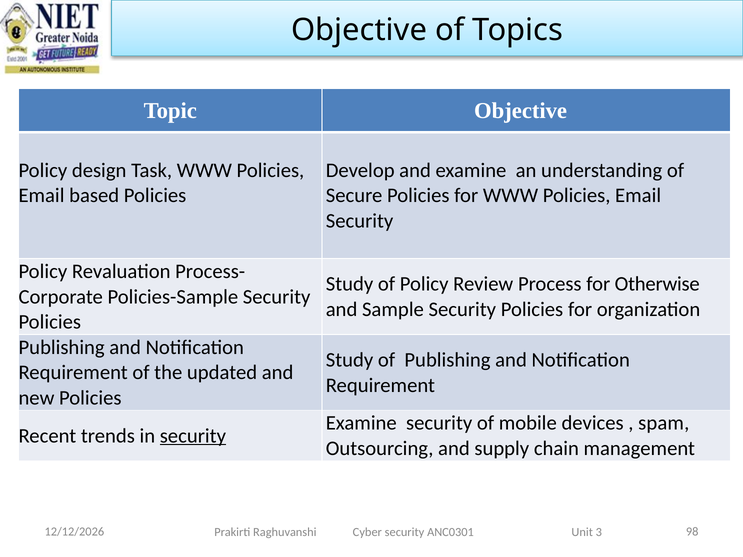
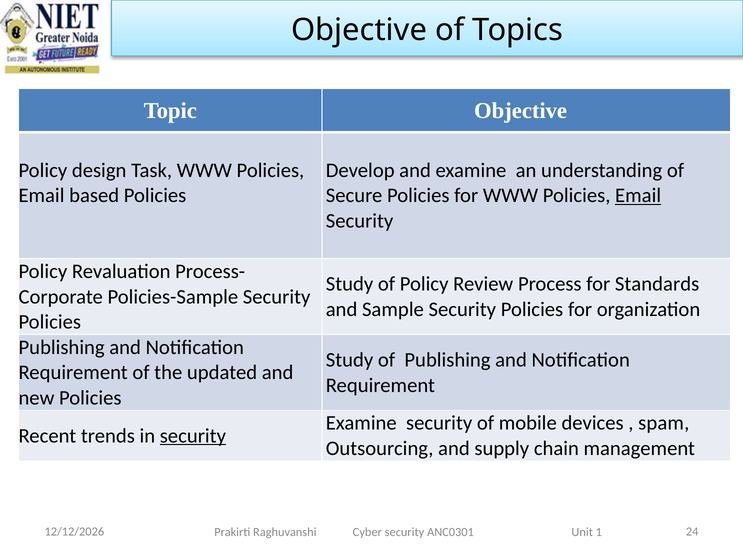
Email underline: none -> present (638, 196)
Otherwise: Otherwise -> Standards (657, 284)
98: 98 -> 24 (692, 532)
3: 3 -> 1 (599, 532)
